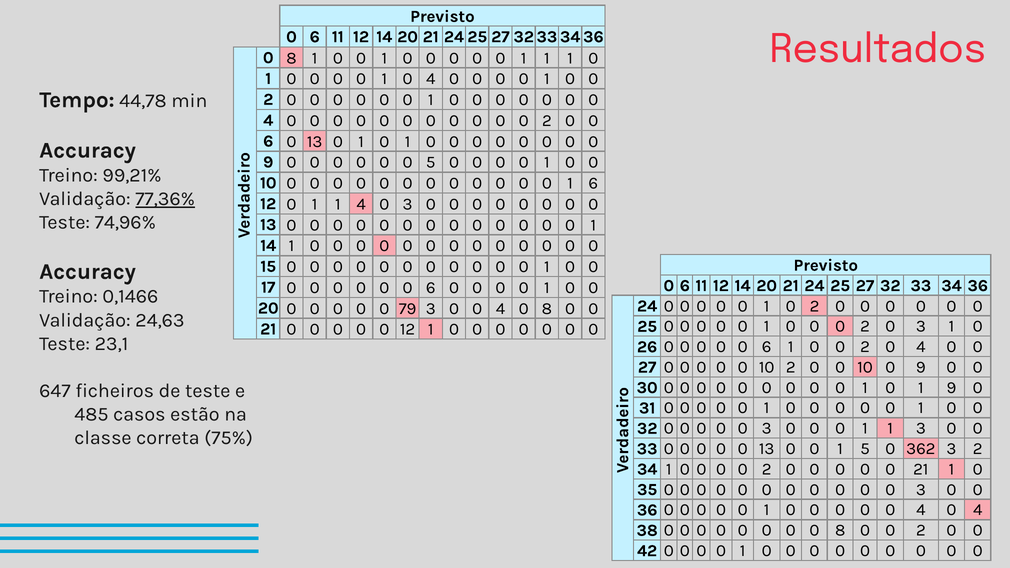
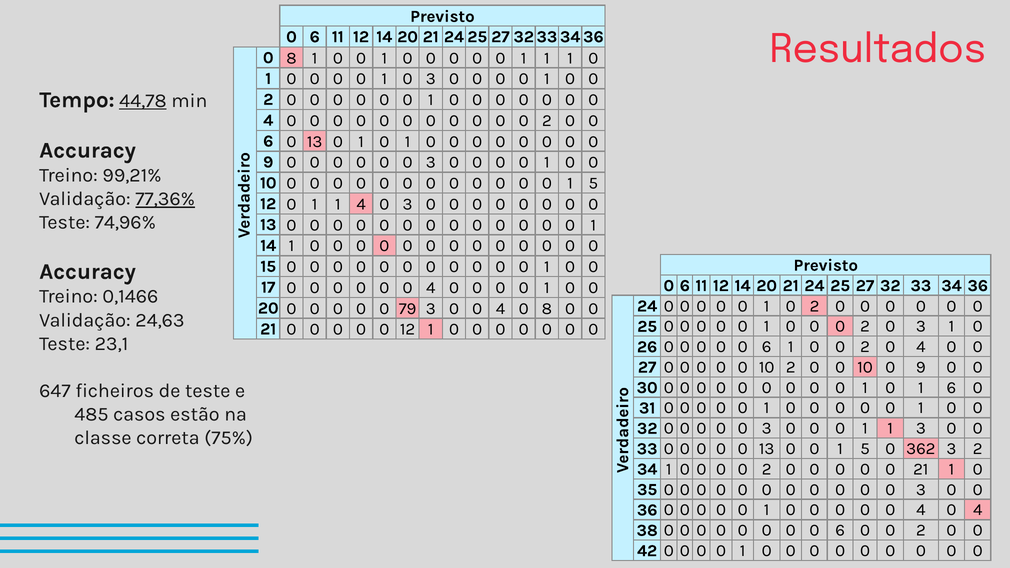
1 0 4: 4 -> 3 (431, 79)
44,78 underline: none -> present (143, 101)
5: 5 -> 3 (431, 162)
6: 6 -> 5 (593, 183)
6: 6 -> 4 (431, 288)
1 9: 9 -> 6 (951, 388)
8: 8 -> 6 (840, 530)
